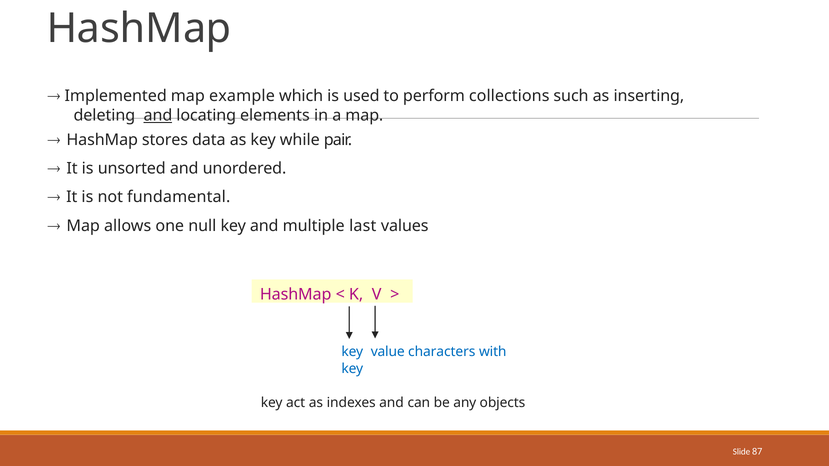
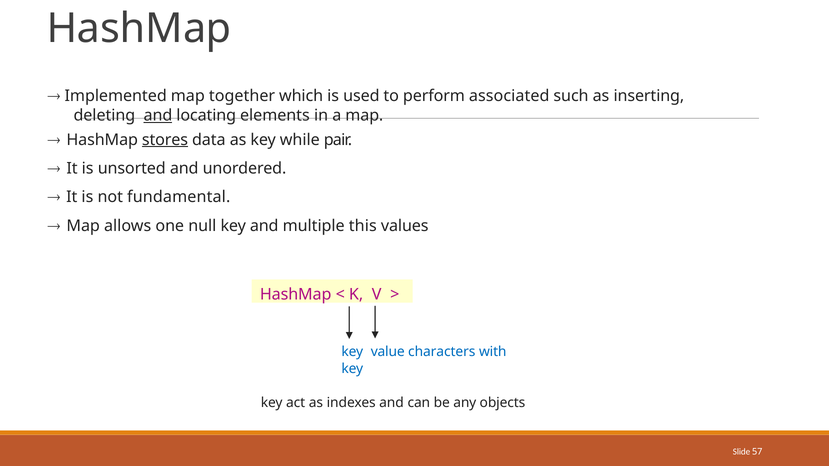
example: example -> together (242, 96)
collections: collections -> associated (509, 96)
stores underline: none -> present (165, 140)
last: last -> this (363, 226)
87: 87 -> 57 (757, 452)
